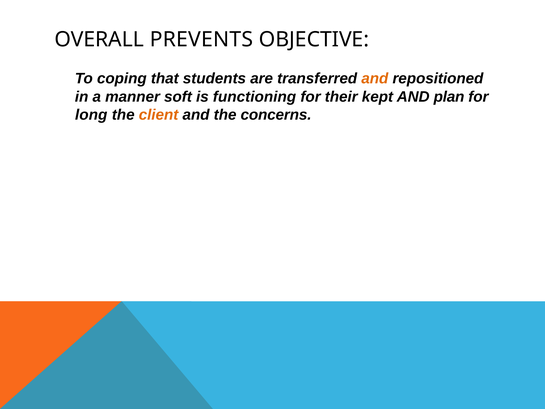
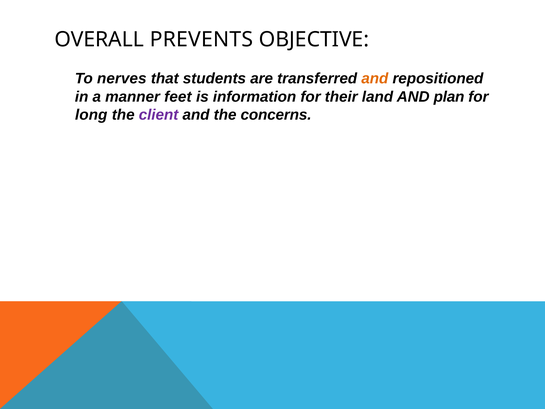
coping: coping -> nerves (122, 78)
soft: soft -> feet (178, 97)
functioning: functioning -> information (255, 97)
kept: kept -> land (377, 97)
client colour: orange -> purple (159, 115)
